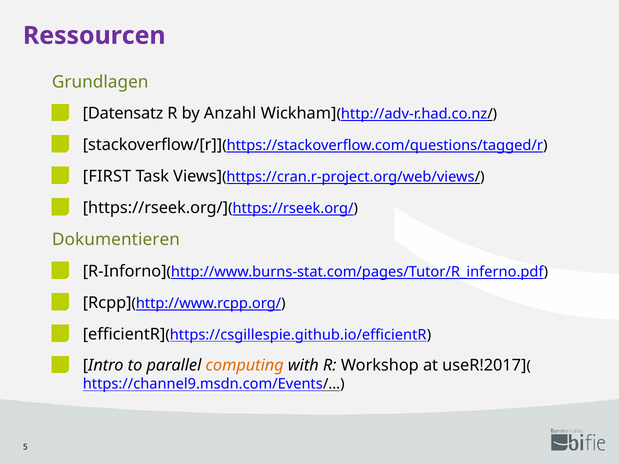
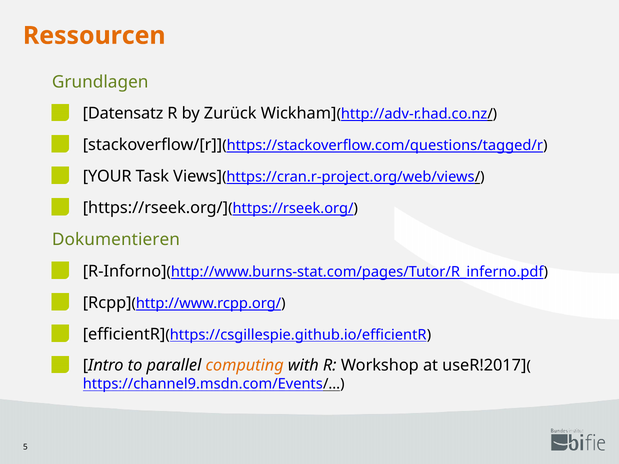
Ressourcen colour: purple -> orange (94, 36)
Anzahl: Anzahl -> Zurück (230, 113)
FIRST: FIRST -> YOUR (107, 176)
